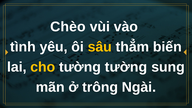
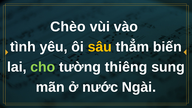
cho colour: yellow -> light green (43, 67)
tường tường: tường -> thiêng (126, 67)
trông: trông -> nước (100, 87)
